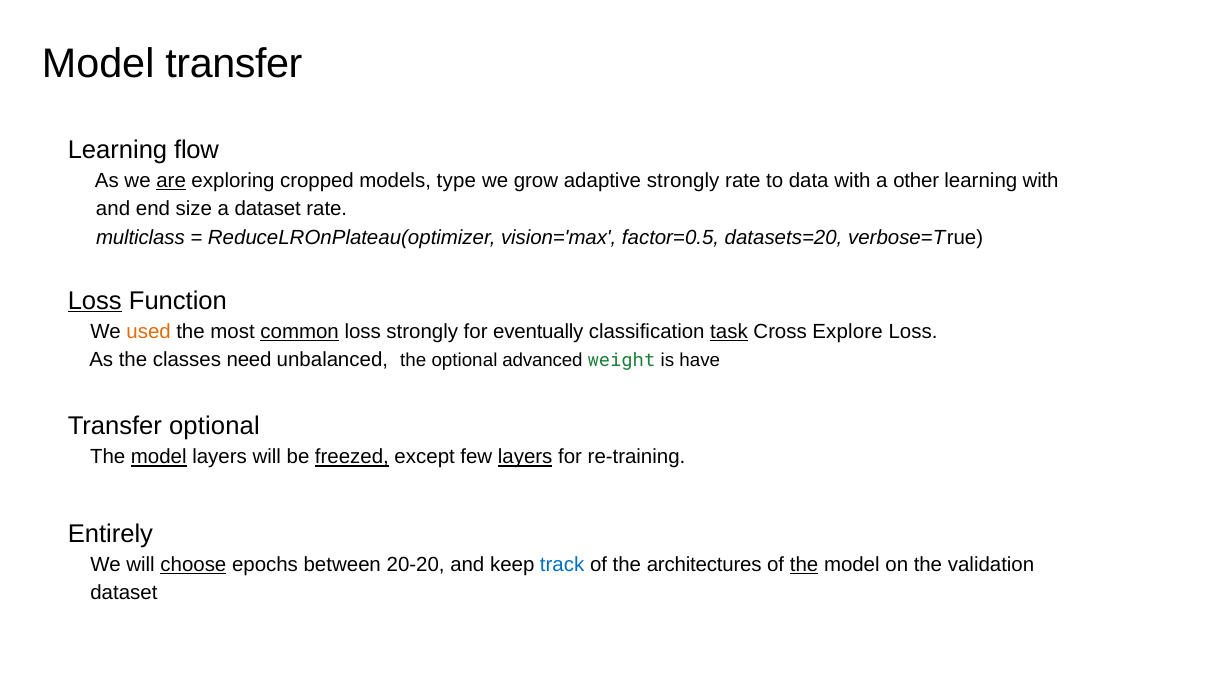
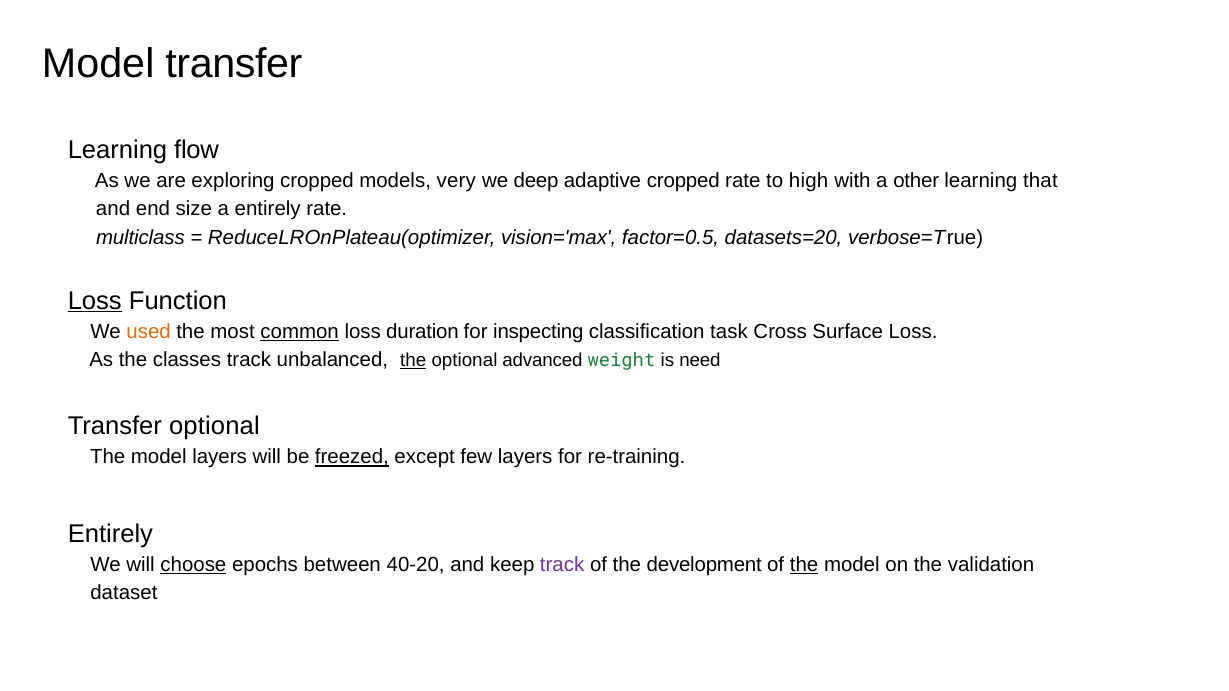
are underline: present -> none (171, 181)
type: type -> very (456, 181)
grow: grow -> deep (536, 181)
adaptive strongly: strongly -> cropped (683, 181)
data: data -> high (809, 181)
learning with: with -> that (1040, 181)
a dataset: dataset -> entirely (268, 209)
loss strongly: strongly -> duration (422, 332)
eventually: eventually -> inspecting (538, 332)
task underline: present -> none (729, 332)
Explore: Explore -> Surface (848, 332)
classes need: need -> track (249, 360)
the underline: none -> present (413, 361)
have: have -> need (700, 361)
model underline: present -> none (159, 457)
layers underline: present -> none (525, 457)
20-20: 20-20 -> 40-20 (416, 565)
track colour: blue -> purple (562, 565)
architectures: architectures -> development (704, 565)
